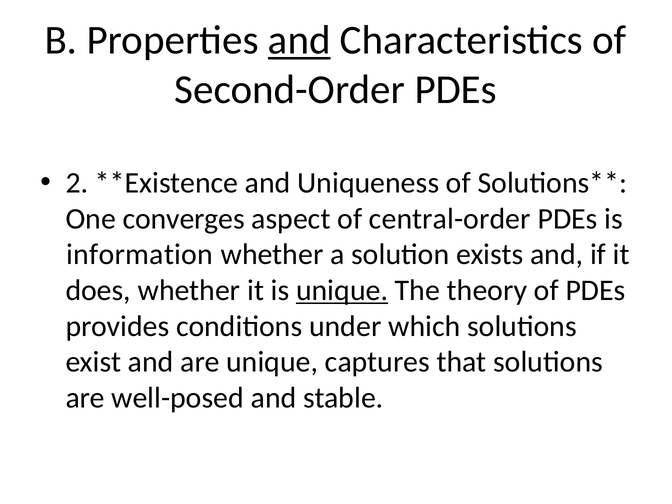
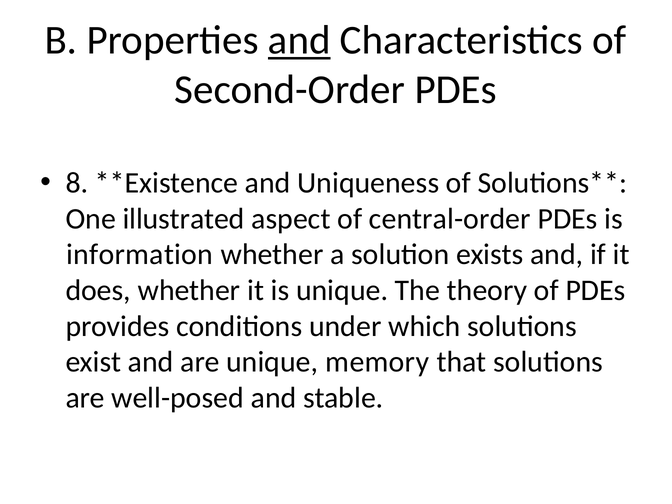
2: 2 -> 8 (77, 183)
converges: converges -> illustrated (184, 219)
unique underline: present -> none (342, 290)
captures: captures -> memory (377, 362)
